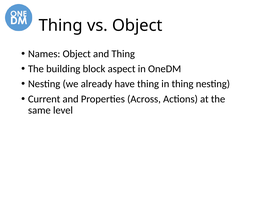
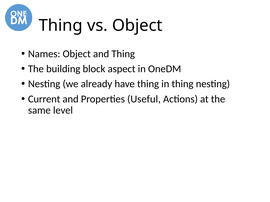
Across: Across -> Useful (144, 99)
